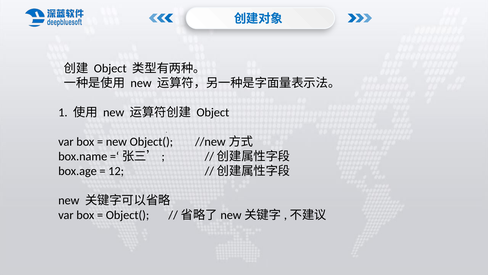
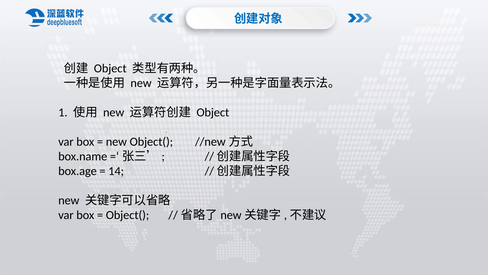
12: 12 -> 14 (116, 171)
